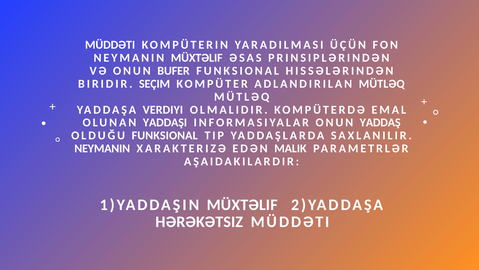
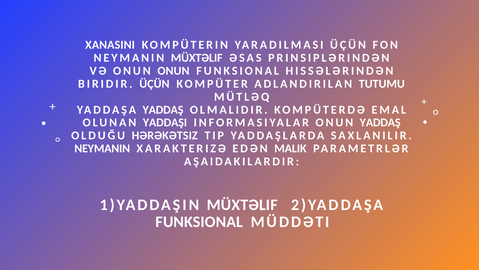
MÜDDƏTI: MÜDDƏTI -> XANASINI (110, 45)
ONUN BUFER: BUFER -> ONUN (173, 71)
BIRIDIR SEÇIM: SEÇIM -> ÜÇÜN (154, 84)
ADLANDIRILAN MÜTLƏQ: MÜTLƏQ -> TUTUMU (382, 84)
YADDAŞA VERDIYI: VERDIYI -> YADDAŞ (163, 110)
OLDUĞU FUNKSIONAL: FUNKSIONAL -> HƏRƏKƏTSIZ (165, 135)
HƏRƏKƏTSIZ: HƏRƏKƏTSIZ -> FUNKSIONAL (199, 222)
